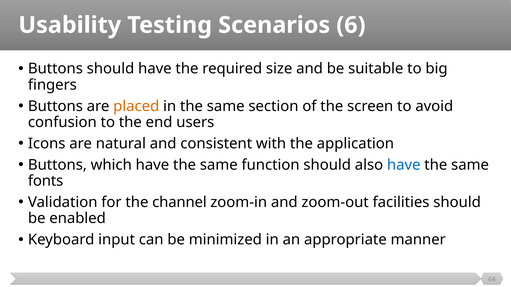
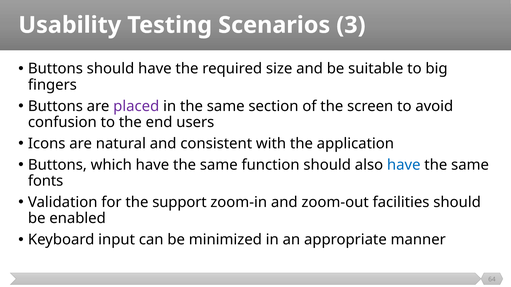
6: 6 -> 3 (351, 25)
placed colour: orange -> purple (136, 106)
channel: channel -> support (179, 203)
